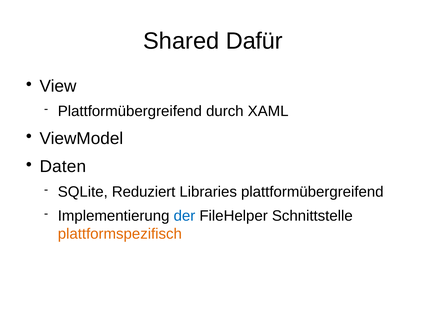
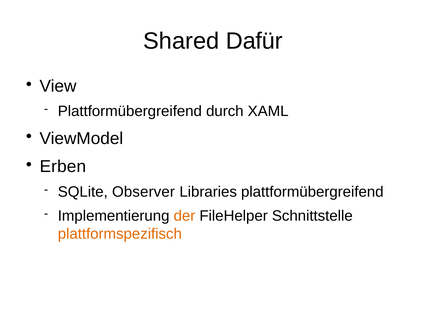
Daten: Daten -> Erben (63, 167)
Reduziert: Reduziert -> Observer (143, 192)
der colour: blue -> orange (184, 216)
